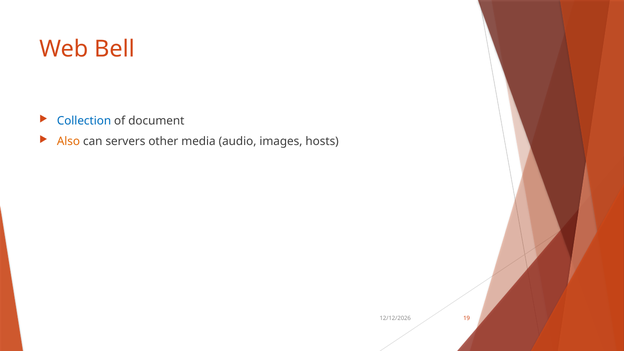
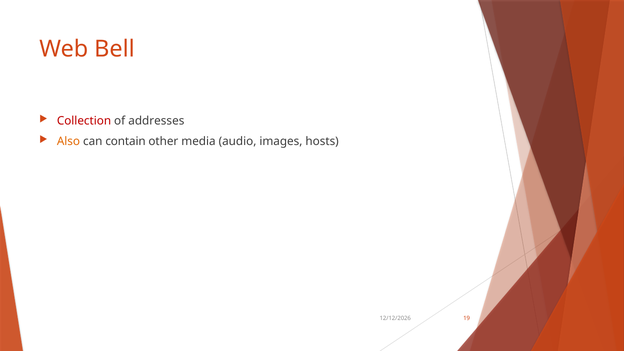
Collection colour: blue -> red (84, 121)
document: document -> addresses (156, 121)
servers: servers -> contain (126, 141)
